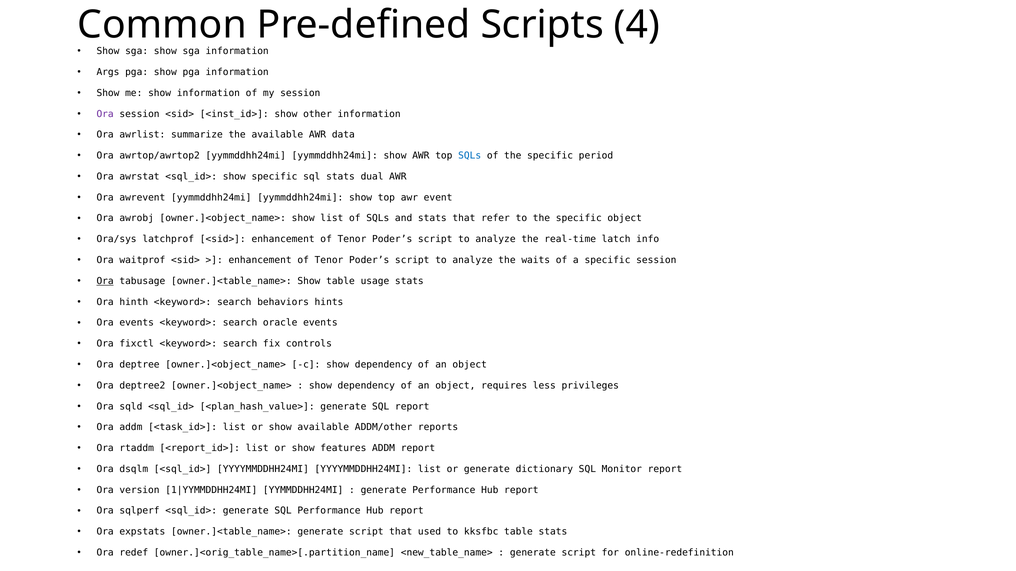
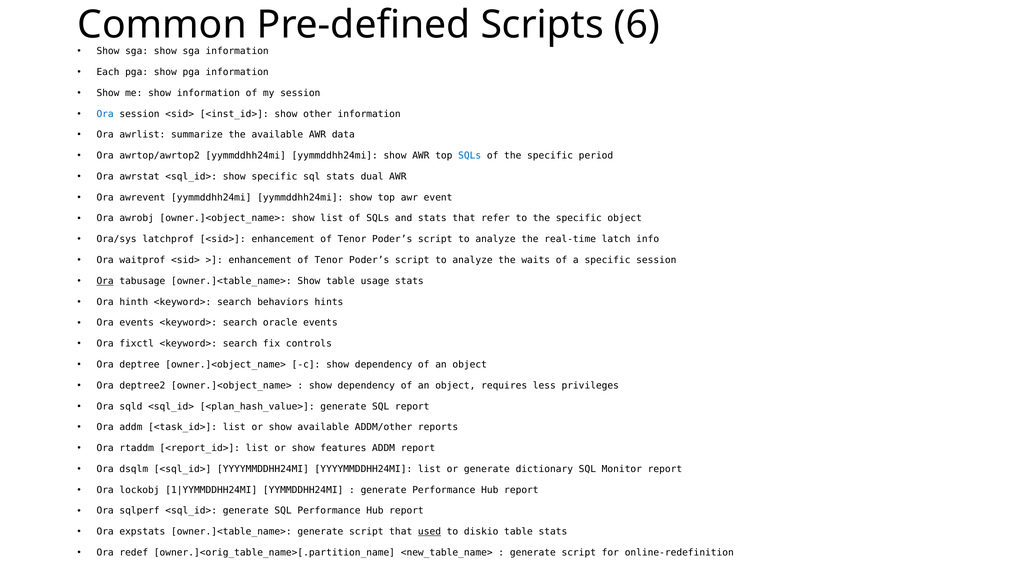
4: 4 -> 6 (637, 25)
Args: Args -> Each (108, 72)
Ora colour: purple -> blue (105, 114)
version: version -> lockobj (140, 490)
used underline: none -> present (430, 532)
kksfbc: kksfbc -> diskio (481, 532)
